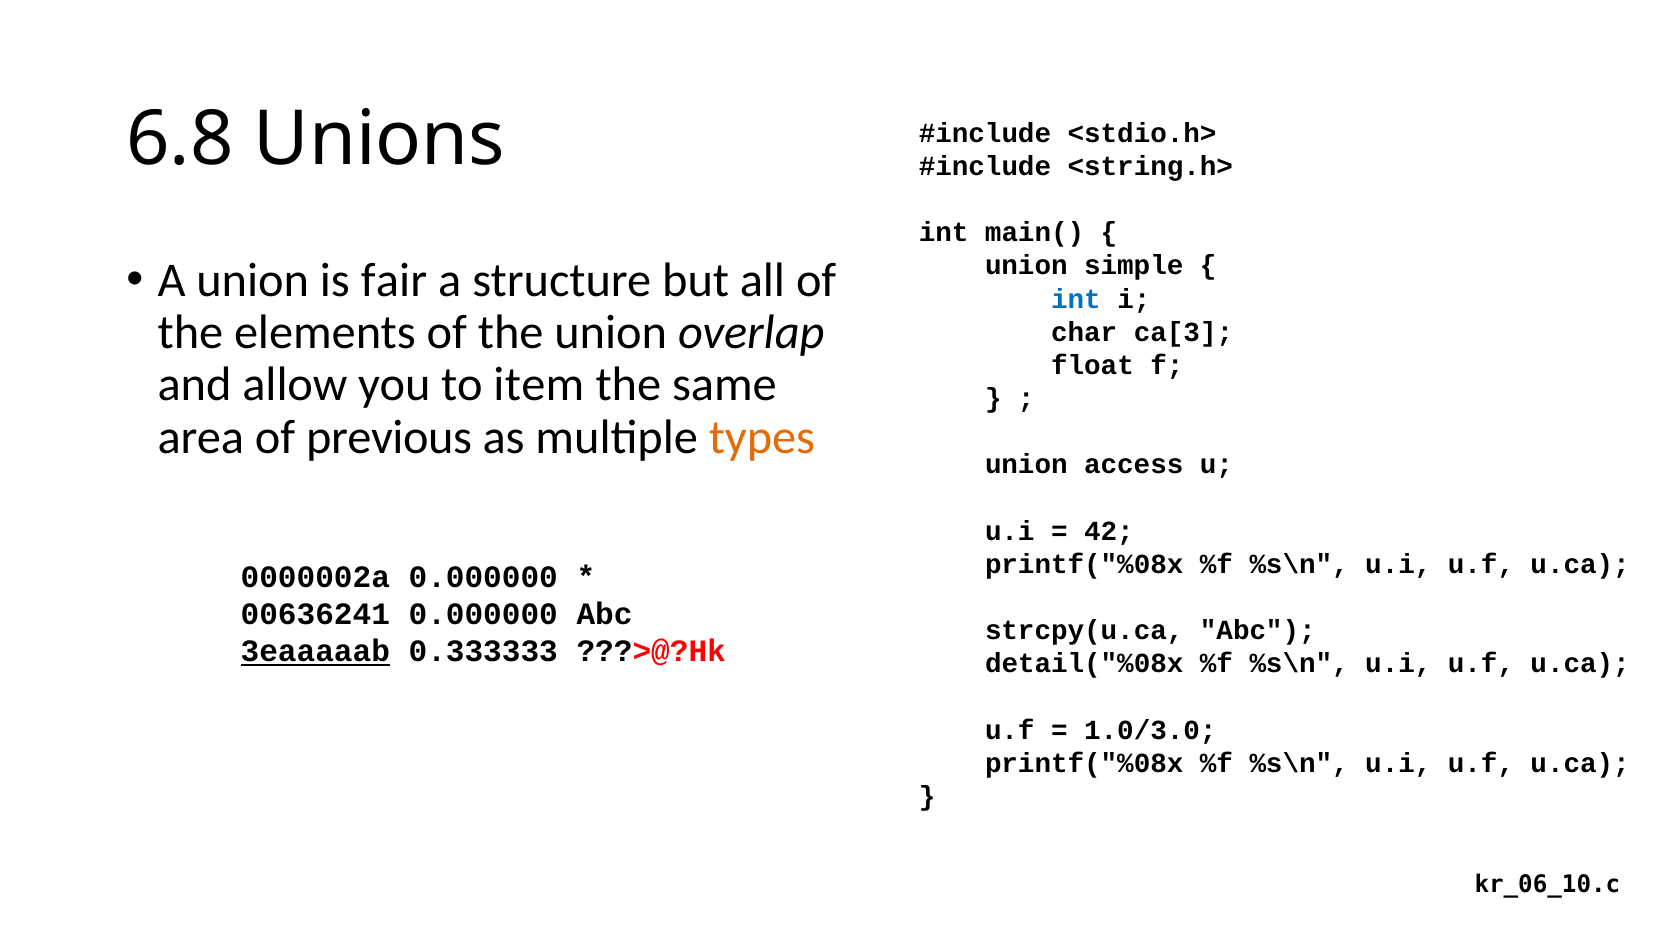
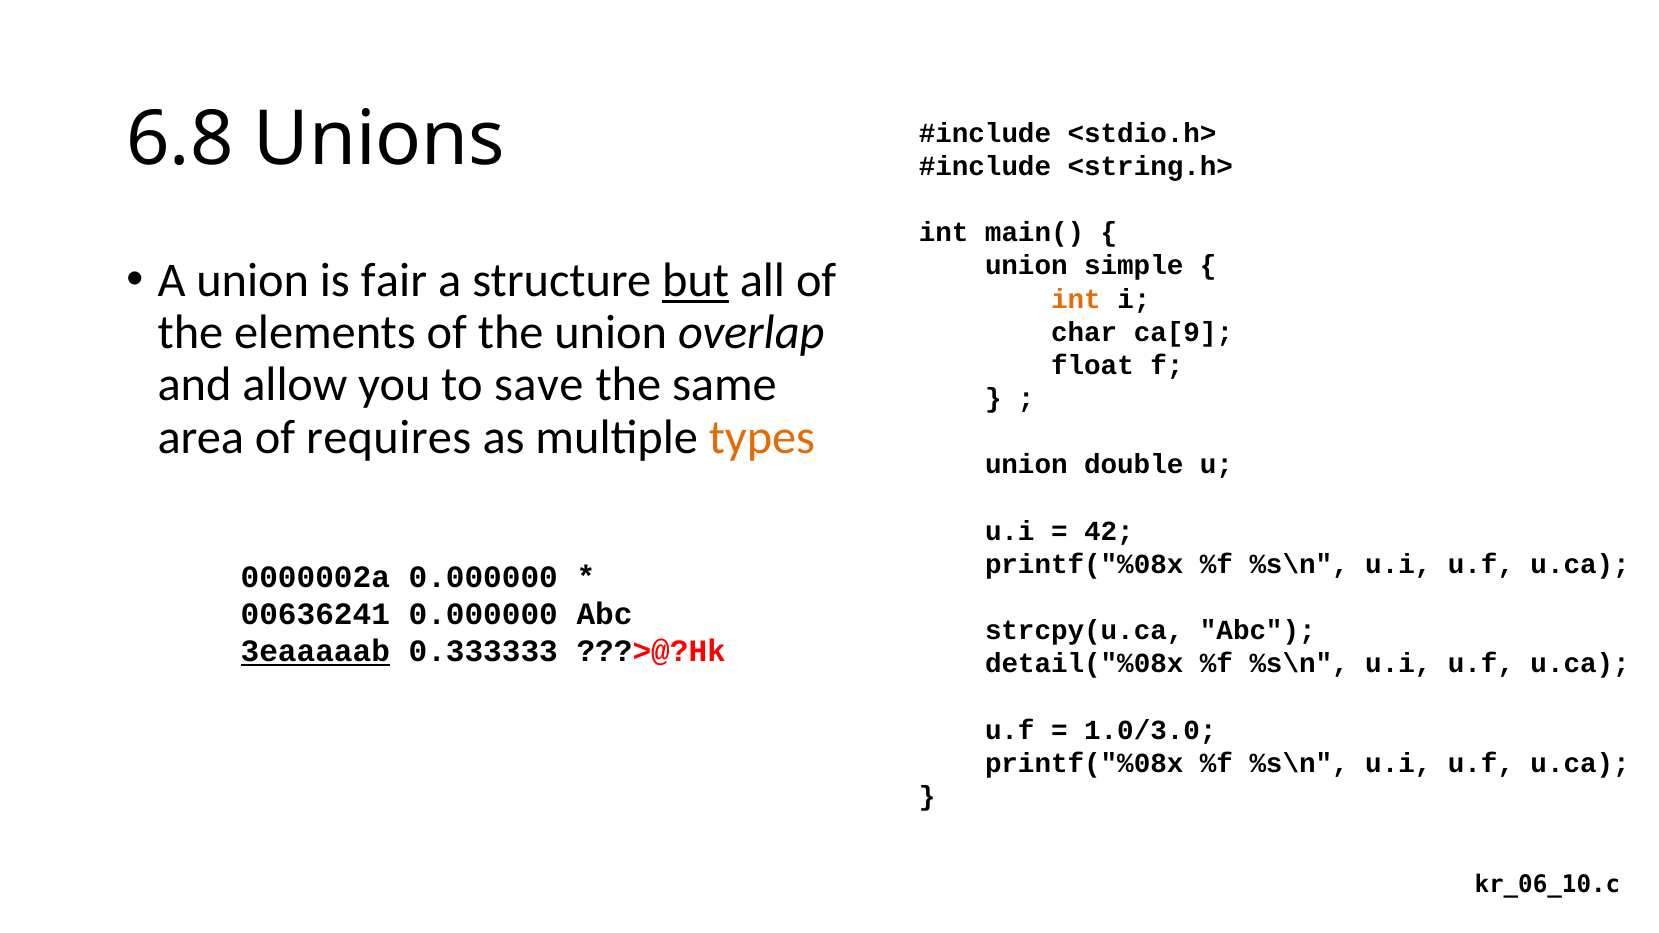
but underline: none -> present (696, 280)
int colour: blue -> orange (1076, 299)
ca[3: ca[3 -> ca[9 (1184, 332)
item: item -> save (539, 385)
previous: previous -> requires (389, 437)
access: access -> double (1134, 465)
